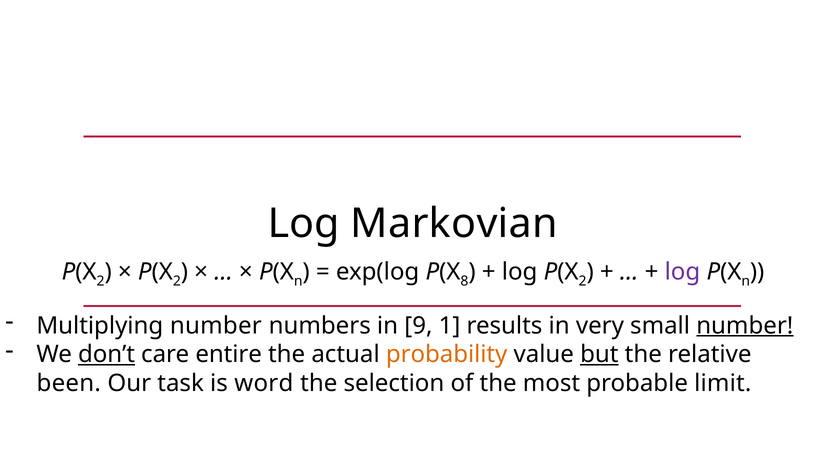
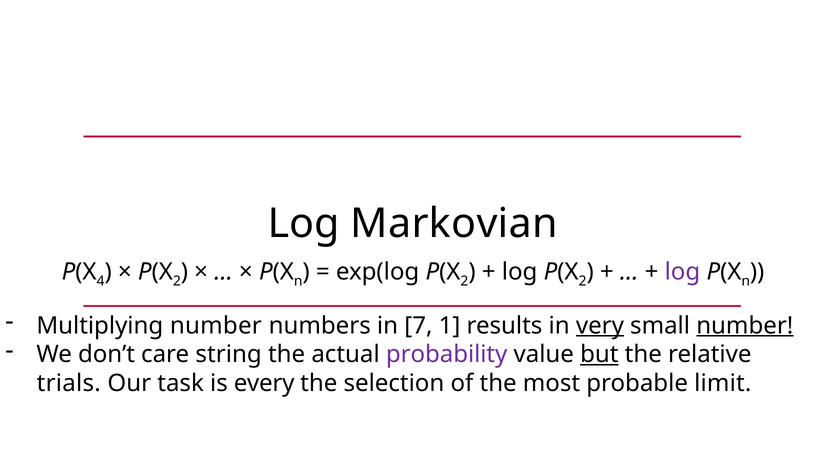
2: 2 -> 4 (101, 282)
8: 8 -> 2 (464, 282)
9: 9 -> 7 (418, 326)
very underline: none -> present (600, 326)
don’t underline: present -> none (107, 355)
entire: entire -> string (229, 355)
probability colour: orange -> purple (447, 355)
been: been -> trials (69, 384)
word: word -> every (264, 384)
